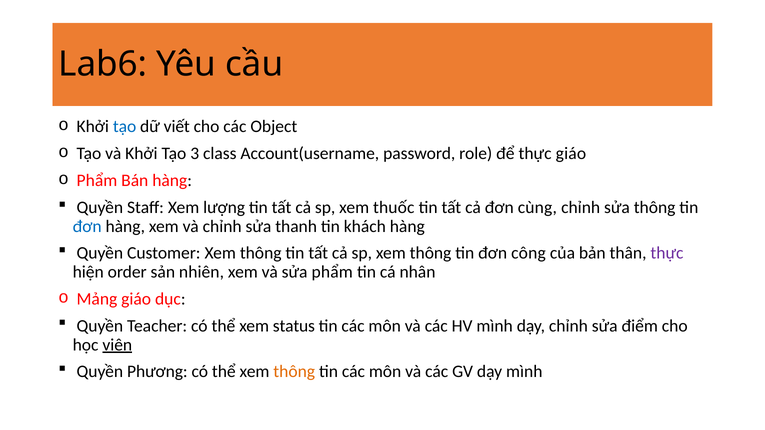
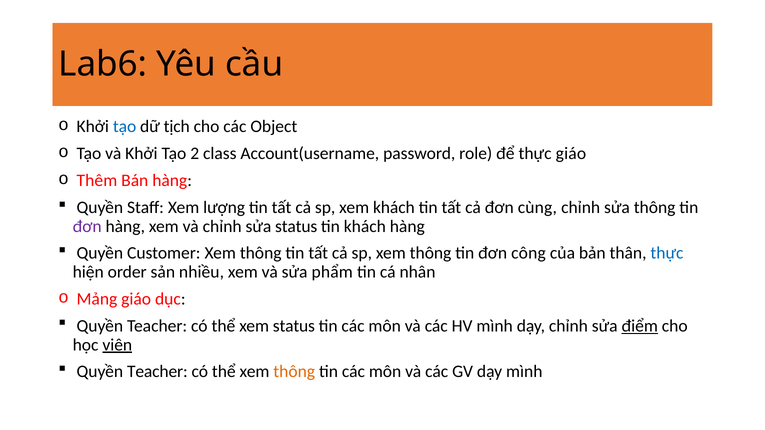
viết: viết -> tịch (177, 127)
3: 3 -> 2 (195, 154)
Phẩm: Phẩm -> Thêm (97, 181)
xem thuốc: thuốc -> khách (394, 207)
đơn colour: blue -> purple (87, 226)
sửa thanh: thanh -> status (296, 226)
thực colour: purple -> blue (667, 253)
nhiên: nhiên -> nhiều (201, 272)
điểm underline: none -> present (640, 326)
Phương: Phương -> Teacher (157, 372)
